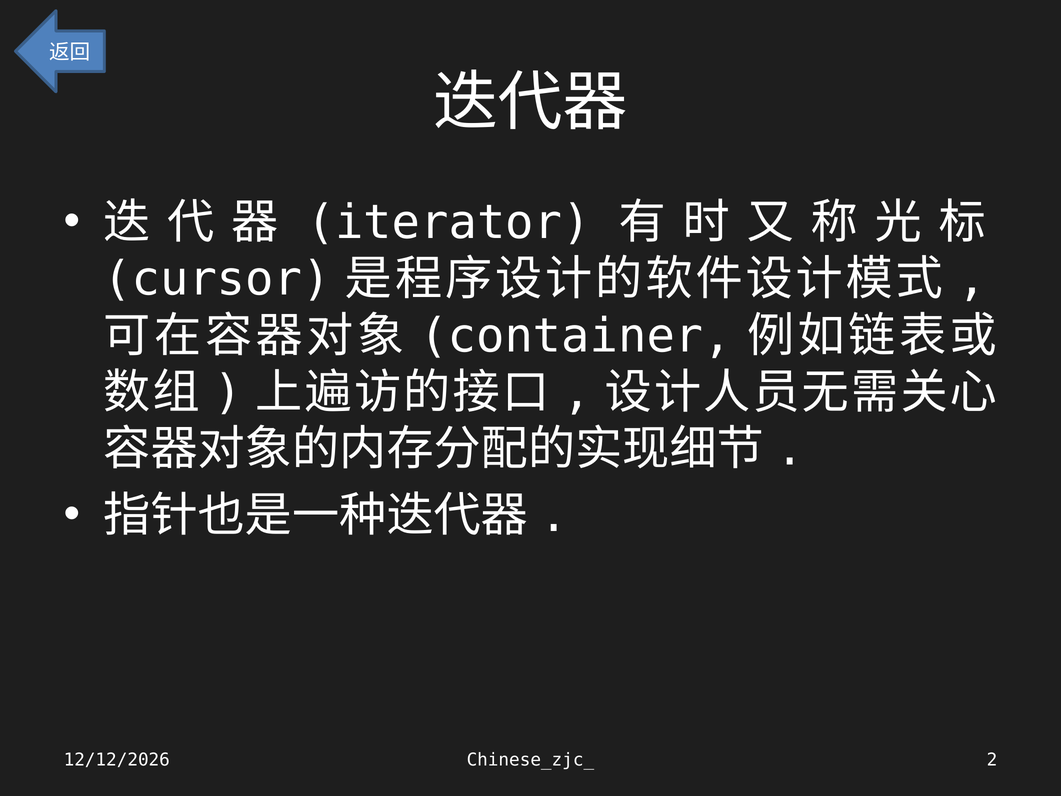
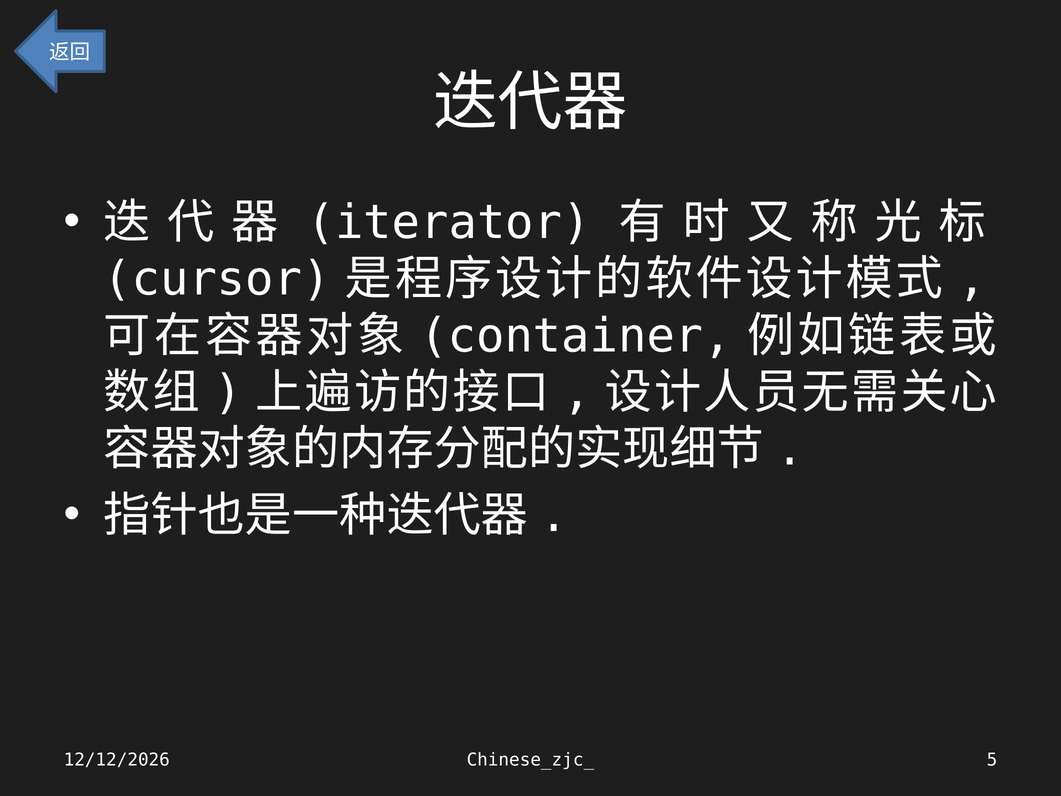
2: 2 -> 5 (992, 760)
